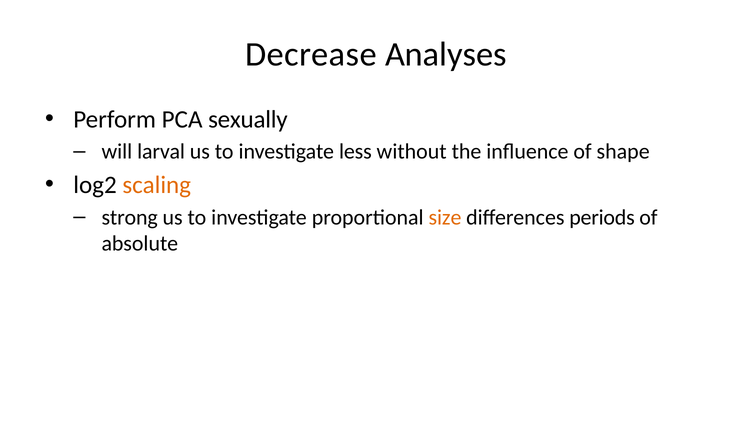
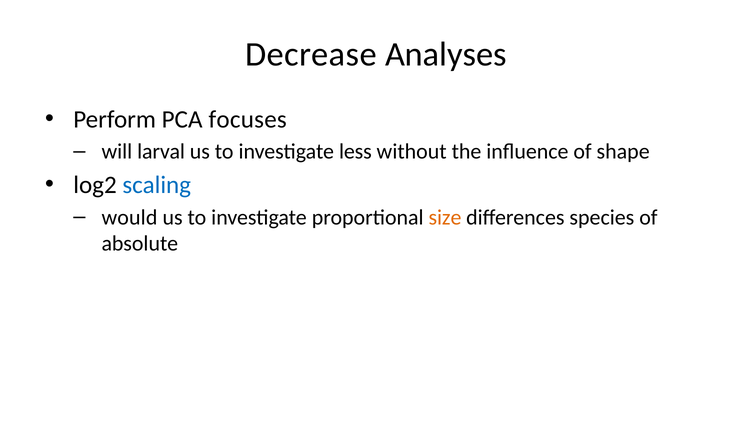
sexually: sexually -> focuses (248, 119)
scaling colour: orange -> blue (157, 185)
strong: strong -> would (129, 217)
periods: periods -> species (602, 217)
